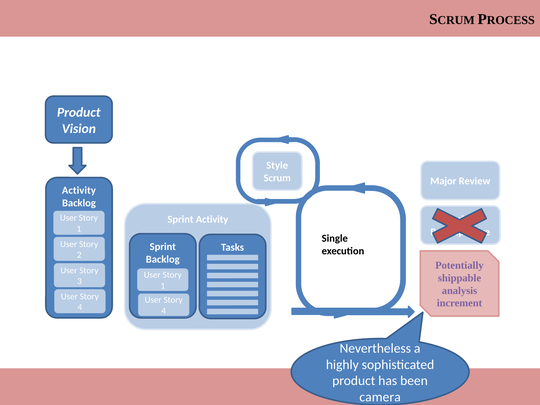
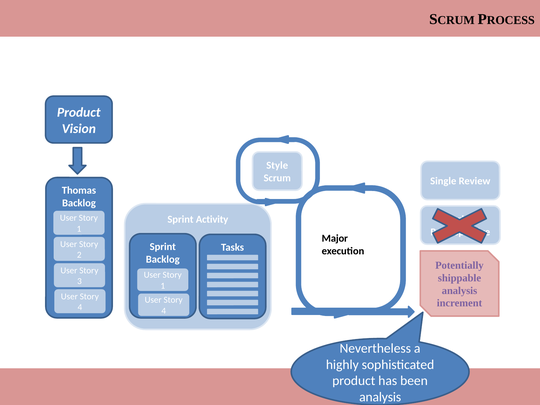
Major: Major -> Single (443, 181)
Activity: Activity -> Thomas (79, 190)
Single: Single -> Major (335, 238)
camera: camera -> analysis (380, 397)
